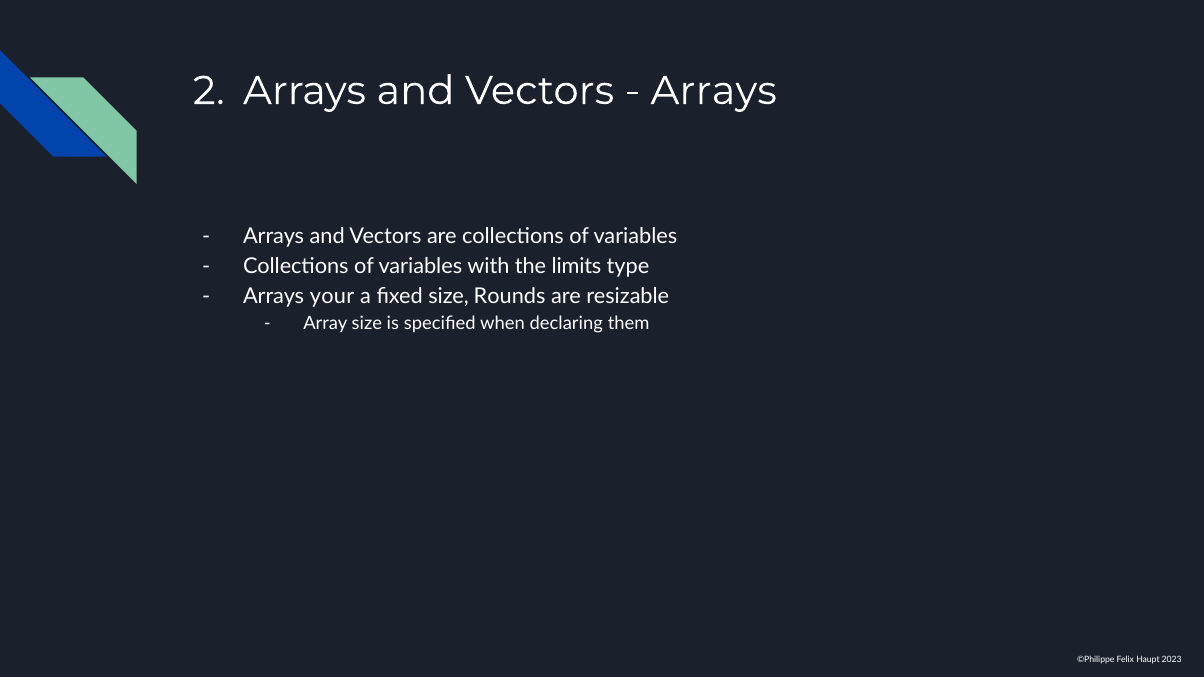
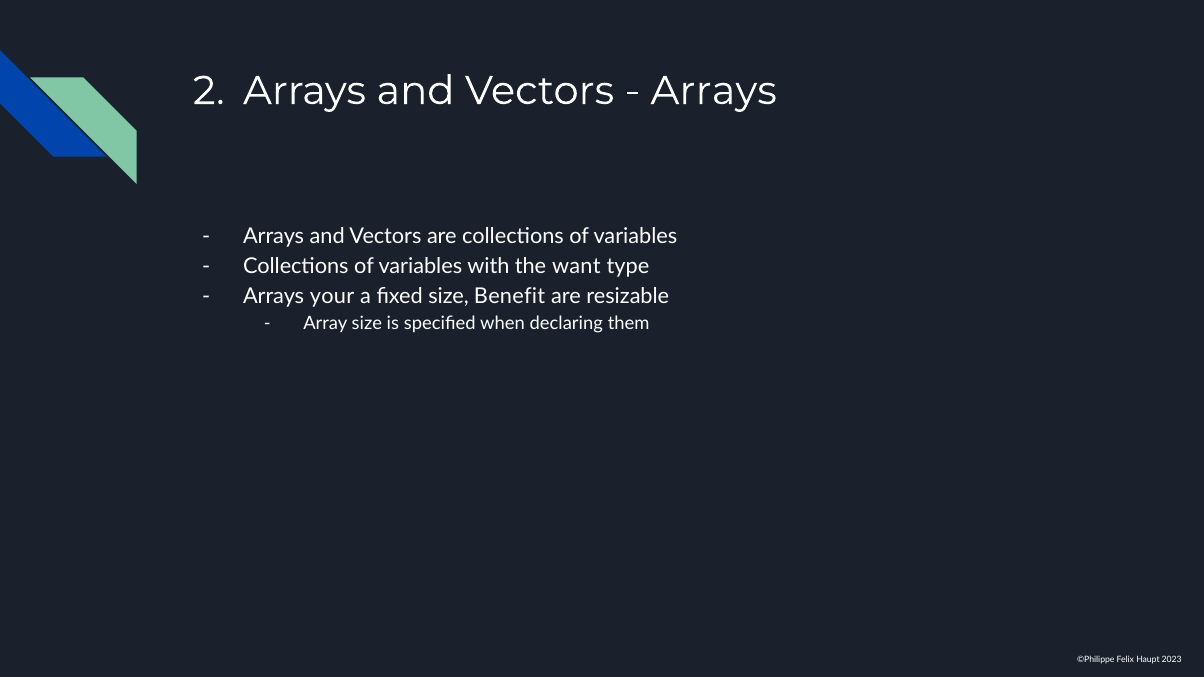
limits: limits -> want (576, 267)
Rounds: Rounds -> Benefit (510, 297)
